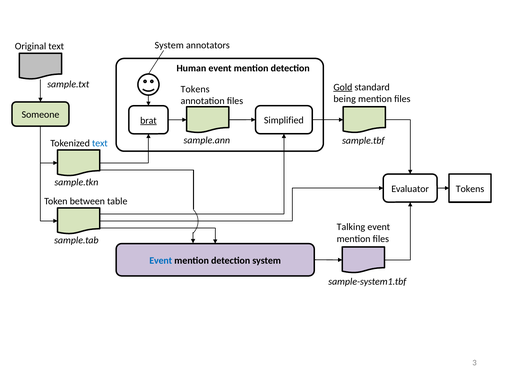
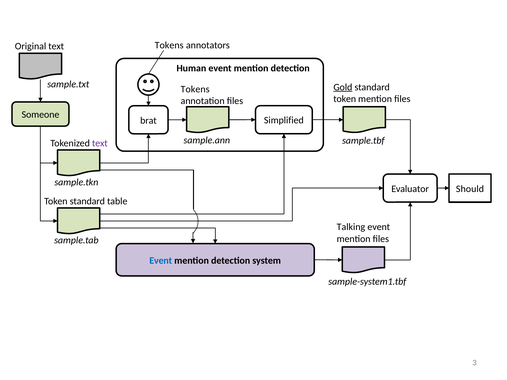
System: System -> Tokens (169, 45)
being: being -> token (345, 99)
brat underline: present -> none (148, 121)
text colour: blue -> purple (100, 143)
Evaluator Tokens: Tokens -> Should (470, 189)
Token between: between -> standard (87, 201)
